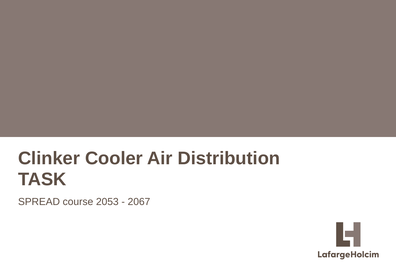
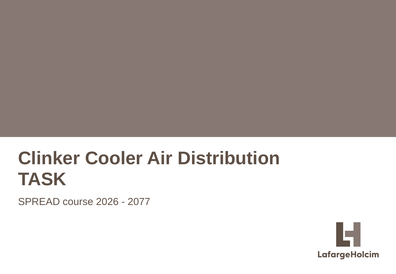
2053: 2053 -> 2026 (107, 202)
2067: 2067 -> 2077 (139, 202)
